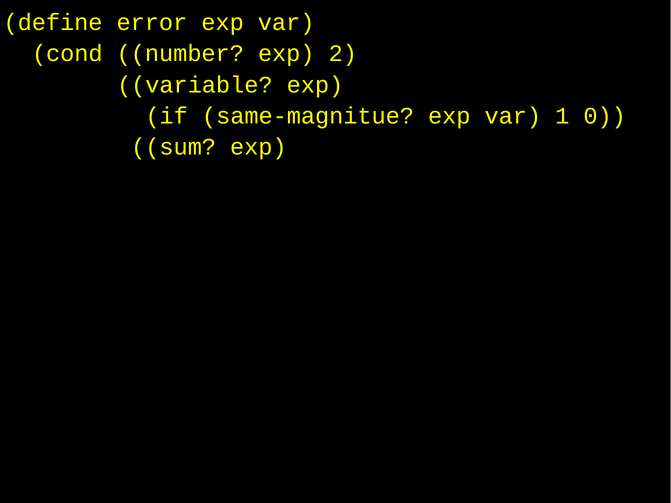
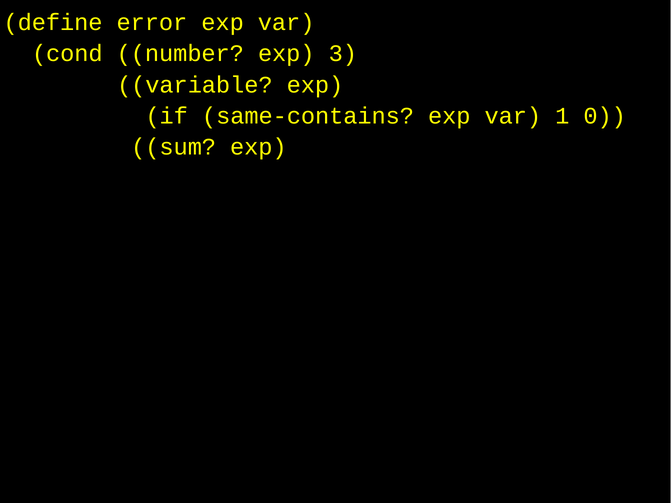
2: 2 -> 3 (343, 53)
same-magnitue: same-magnitue -> same-contains (308, 116)
